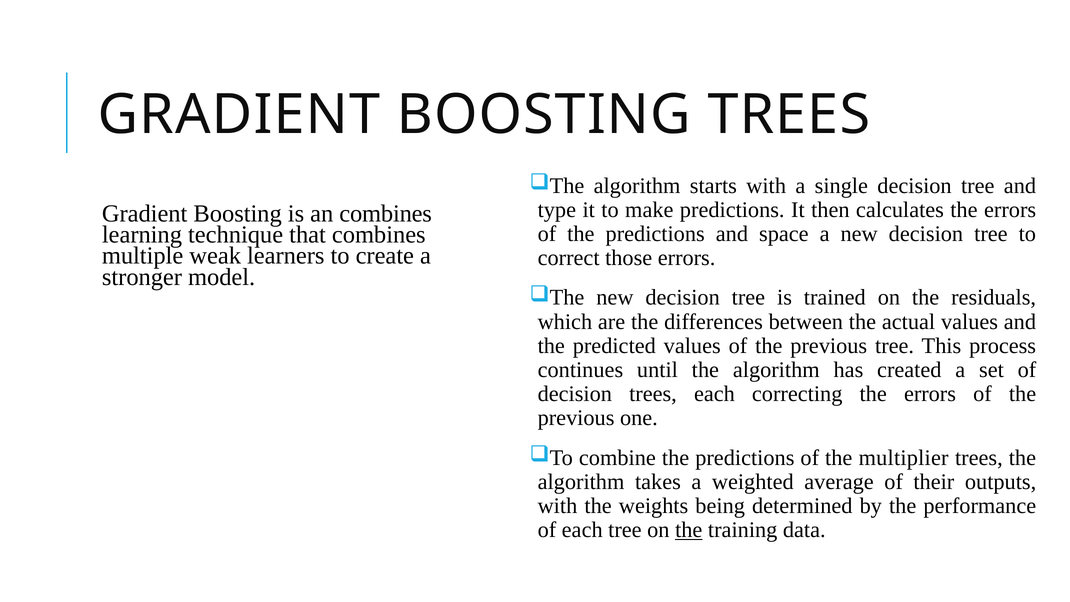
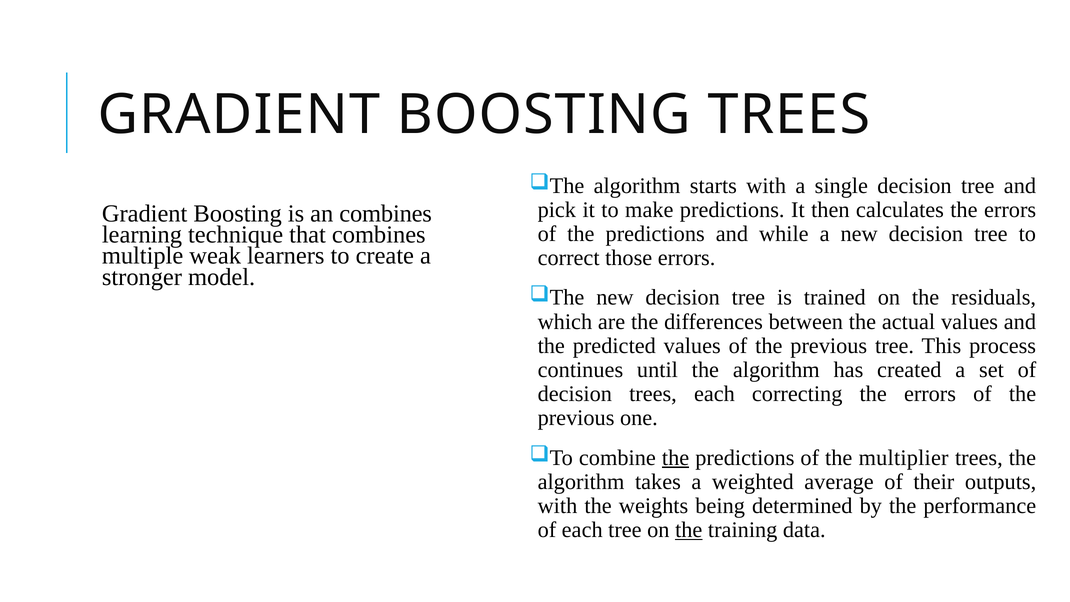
type: type -> pick (557, 210)
space: space -> while (784, 234)
the underline: none -> present (676, 458)
